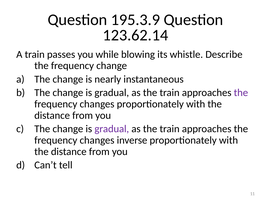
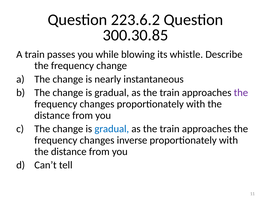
195.3.9: 195.3.9 -> 223.6.2 (135, 20)
123.62.14: 123.62.14 -> 300.30.85 (135, 35)
gradual colour: purple -> blue (112, 129)
